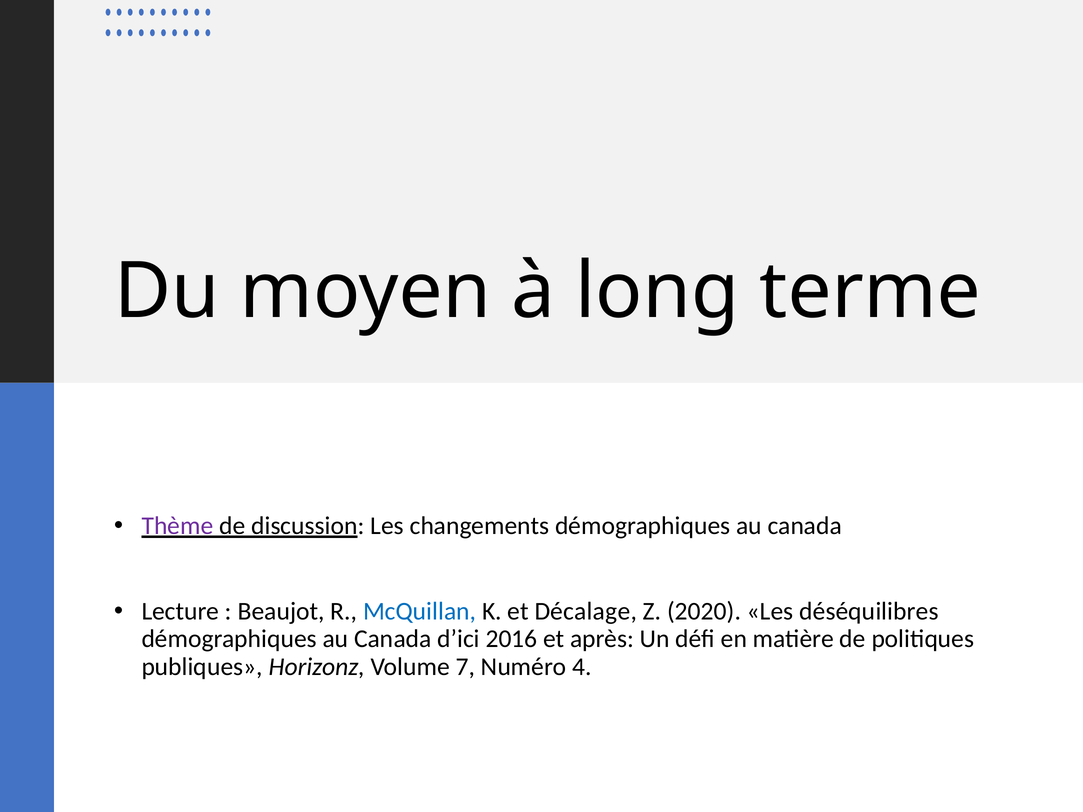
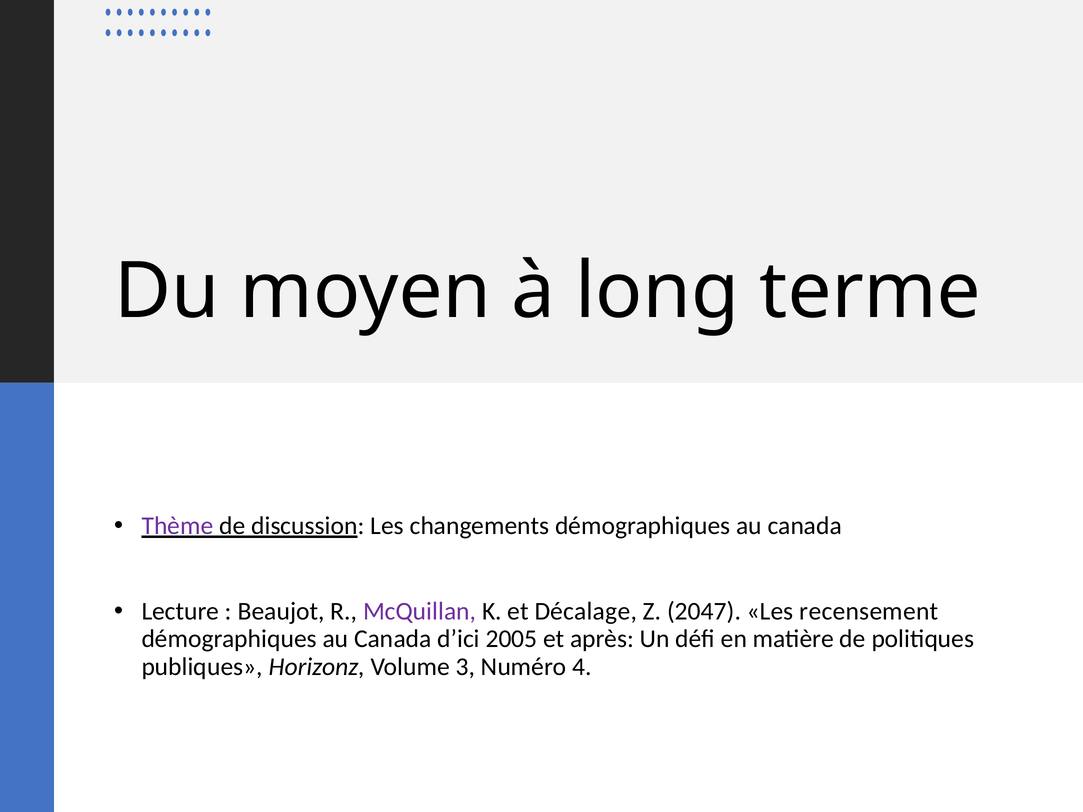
McQuillan colour: blue -> purple (420, 612)
2020: 2020 -> 2047 (704, 612)
déséquilibres: déséquilibres -> recensement (869, 612)
2016: 2016 -> 2005 (511, 639)
7: 7 -> 3 (465, 667)
